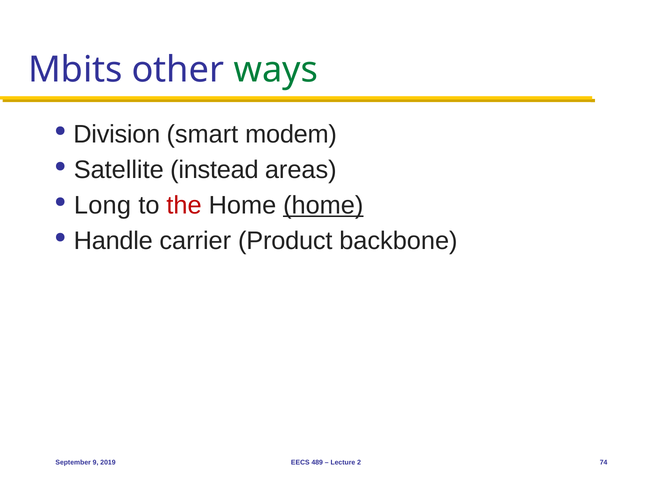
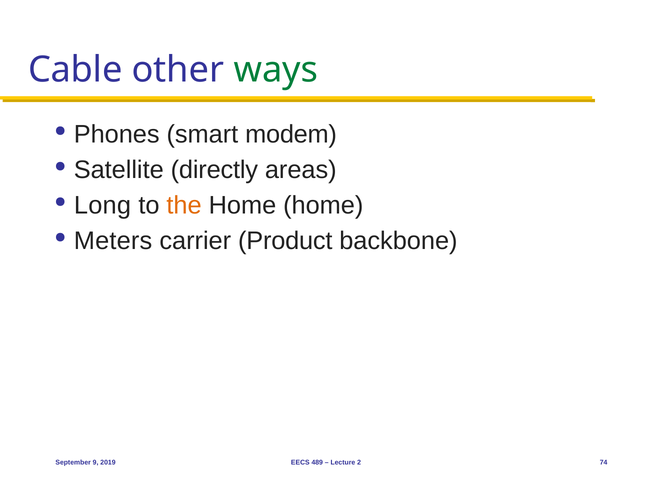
Mbits: Mbits -> Cable (75, 70)
Division: Division -> Phones (117, 134)
instead: instead -> directly (214, 170)
the colour: red -> orange (184, 205)
home underline: present -> none (323, 205)
Handle: Handle -> Meters (113, 241)
